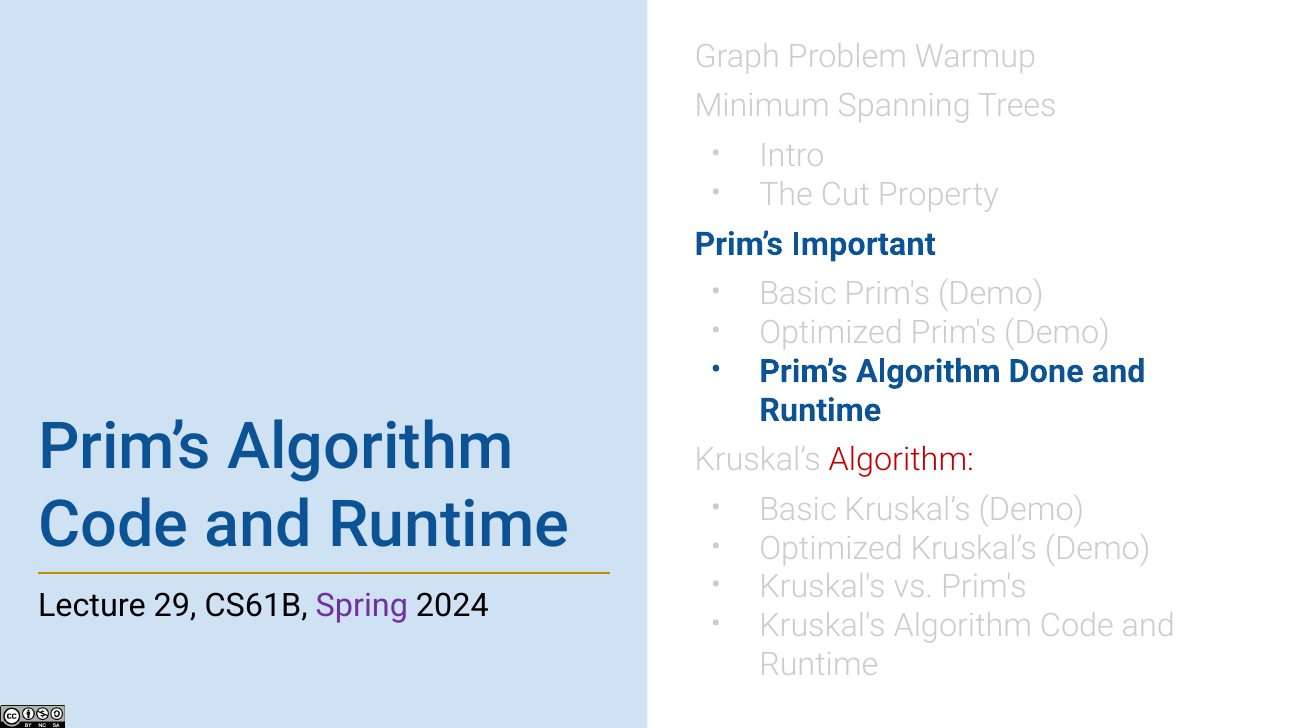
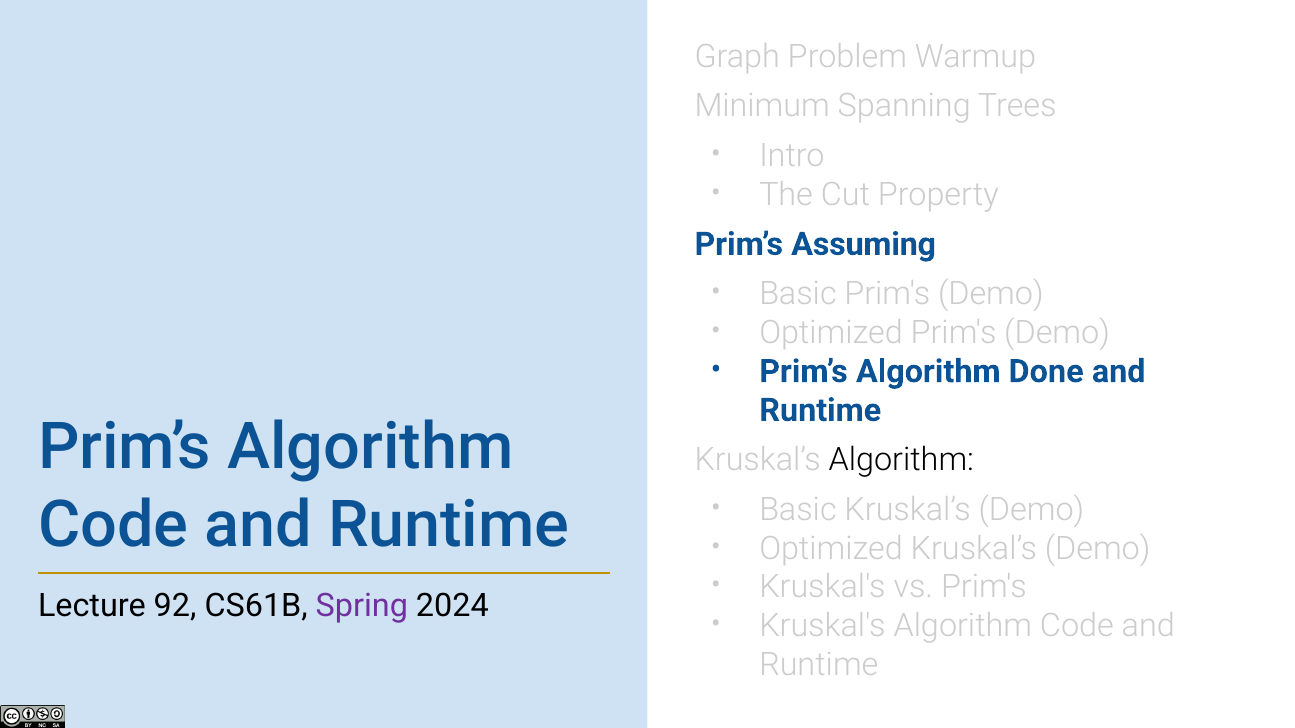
Important: Important -> Assuming (864, 244)
Algorithm colour: red -> black (901, 460)
29: 29 -> 92 (175, 606)
